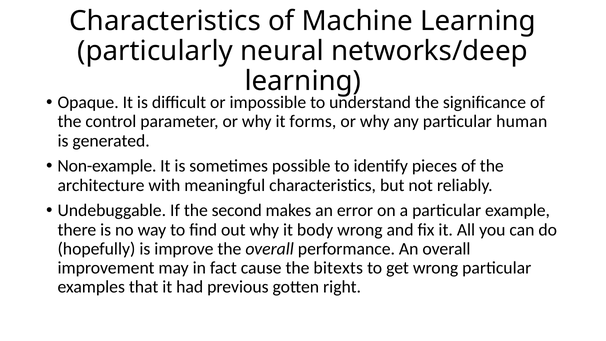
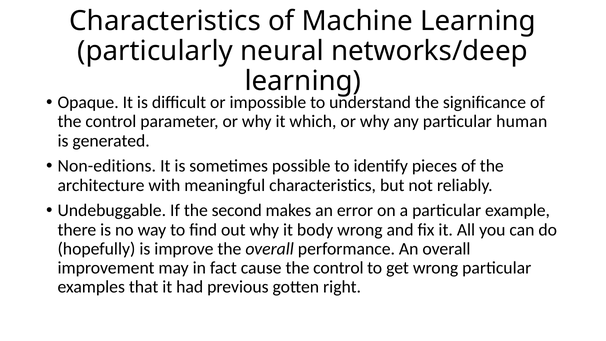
forms: forms -> which (313, 122)
Non-example: Non-example -> Non-editions (107, 166)
cause the bitexts: bitexts -> control (338, 268)
